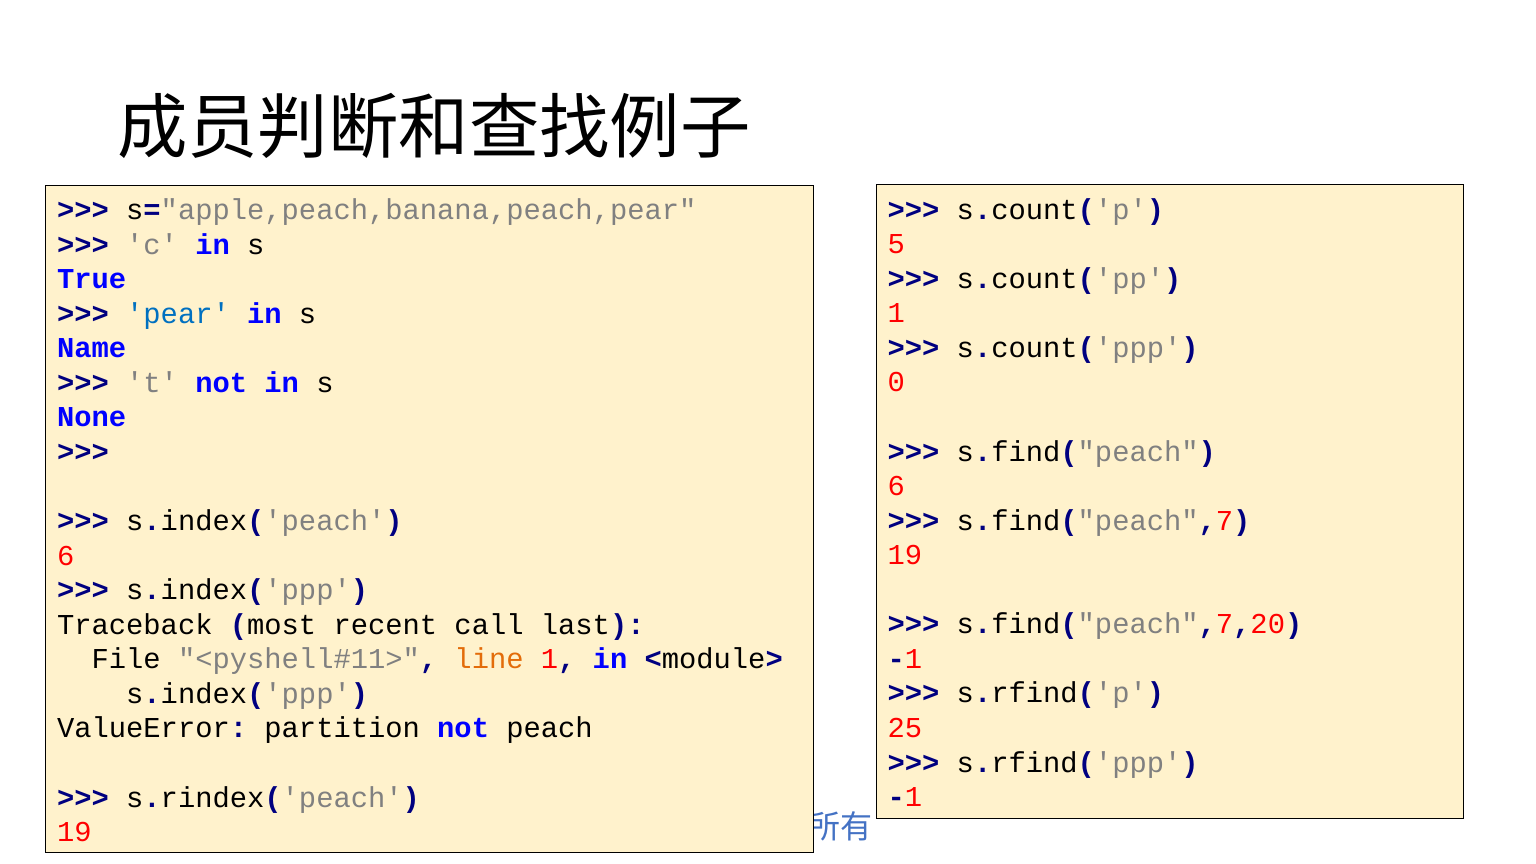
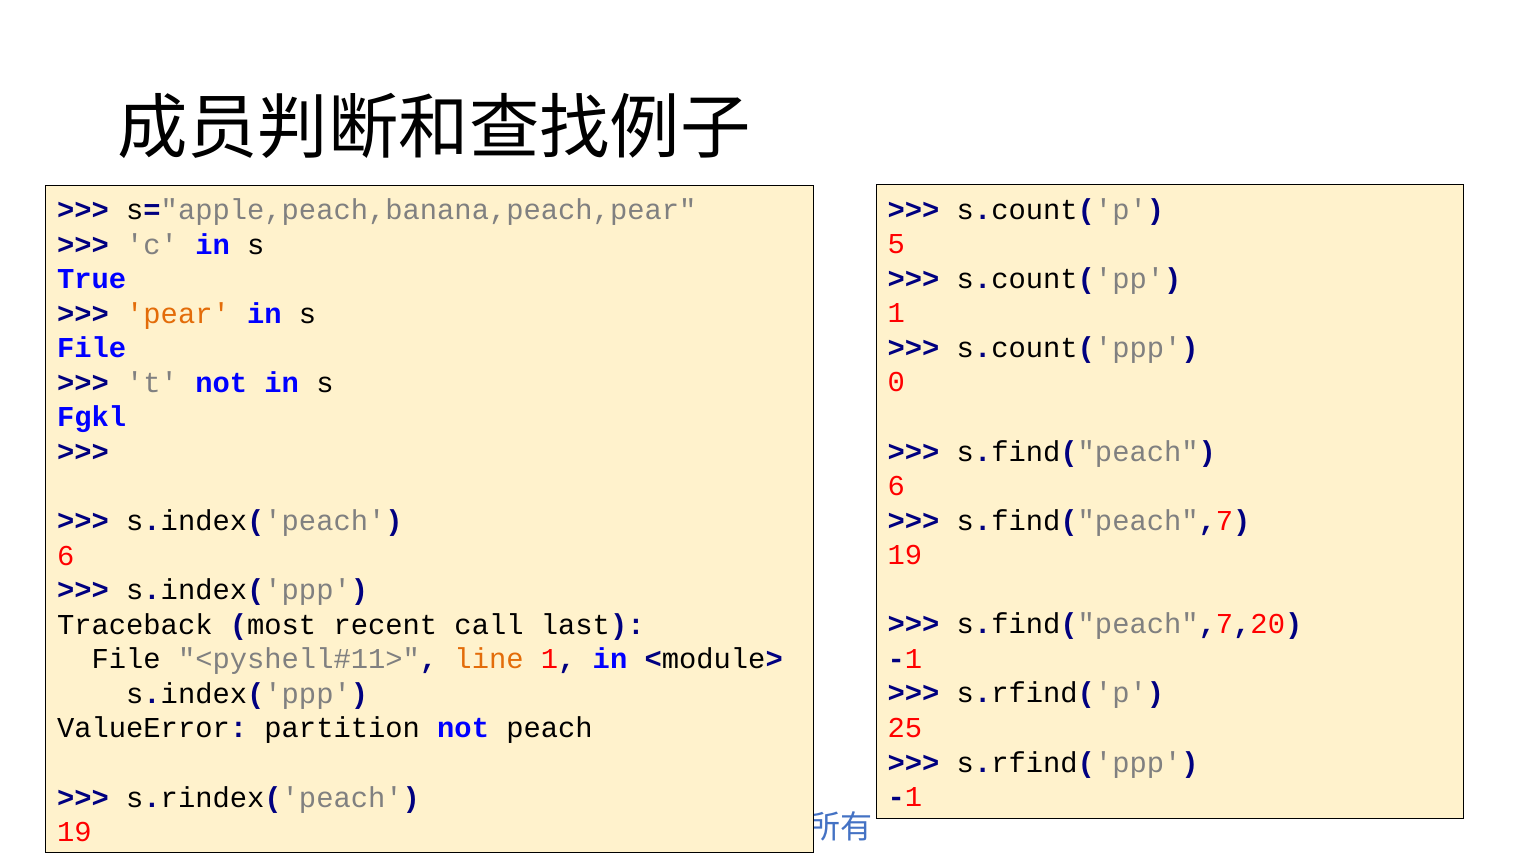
pear colour: blue -> orange (178, 314)
Name: Name -> File (92, 348)
None: None -> Fgkl (92, 417)
